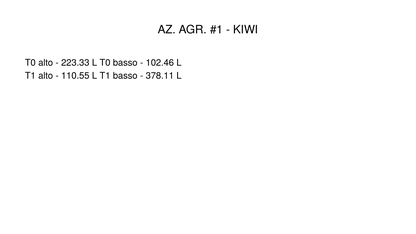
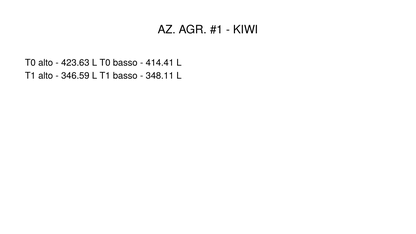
223.33: 223.33 -> 423.63 (75, 63)
102.46: 102.46 -> 414.41 (160, 63)
110.55: 110.55 -> 346.59 (75, 76)
378.11: 378.11 -> 348.11 (160, 76)
